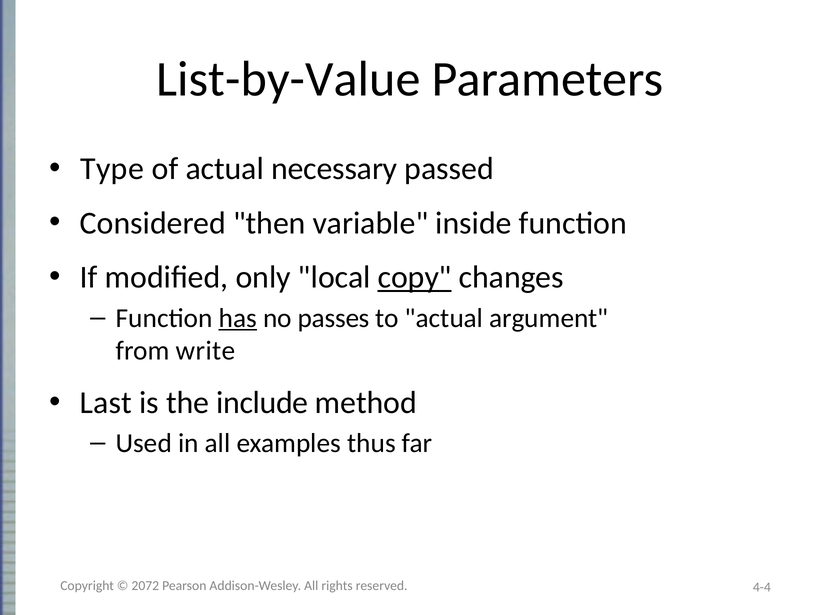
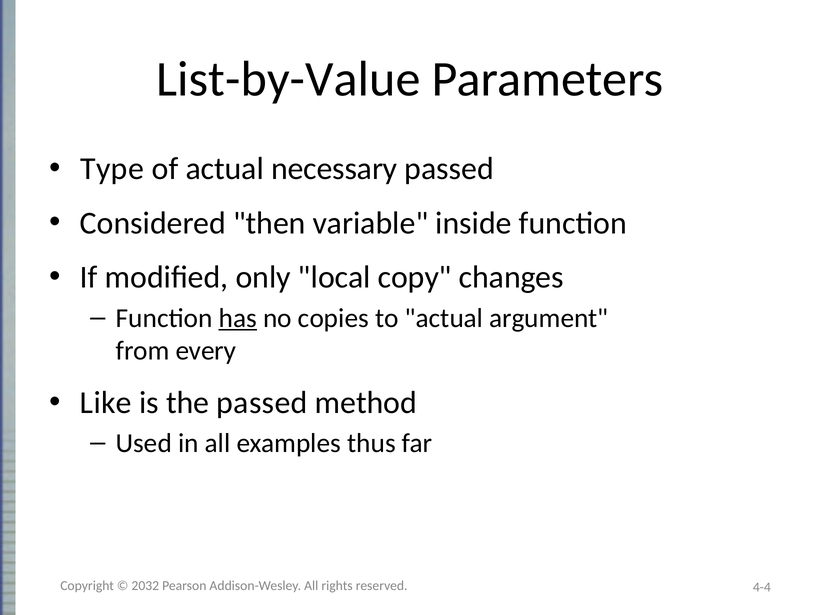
copy underline: present -> none (415, 277)
passes: passes -> copies (334, 318)
write: write -> every (206, 351)
Last: Last -> Like (106, 403)
the include: include -> passed (262, 403)
2072: 2072 -> 2032 (145, 586)
